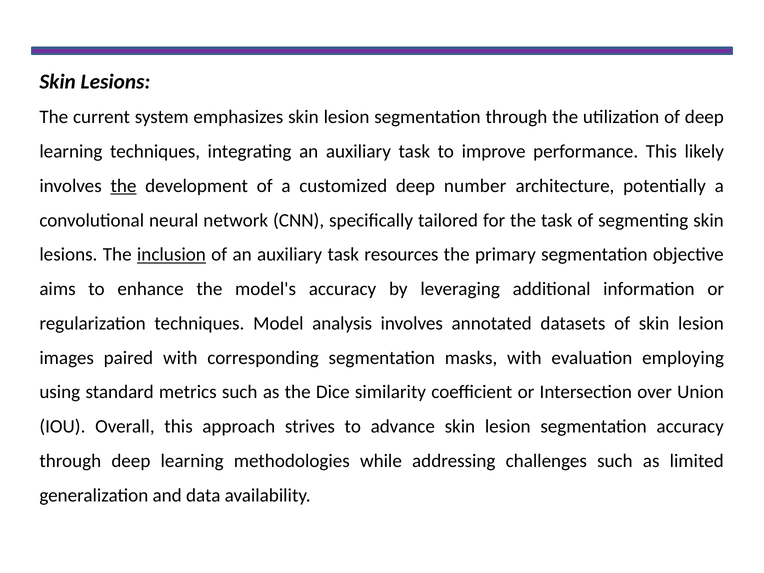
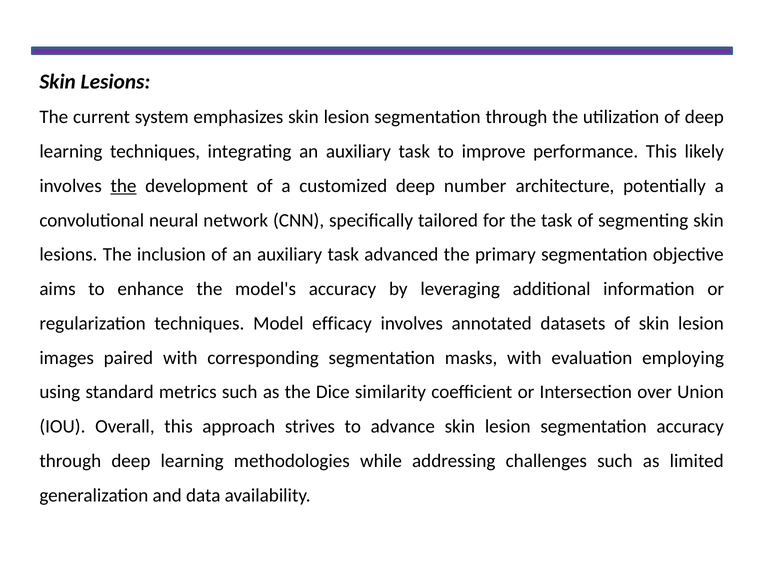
inclusion underline: present -> none (171, 255)
resources: resources -> advanced (401, 255)
analysis: analysis -> efficacy (342, 323)
